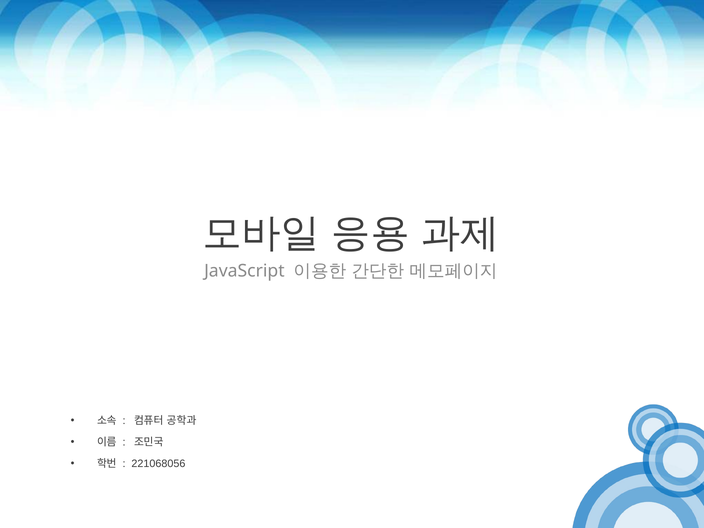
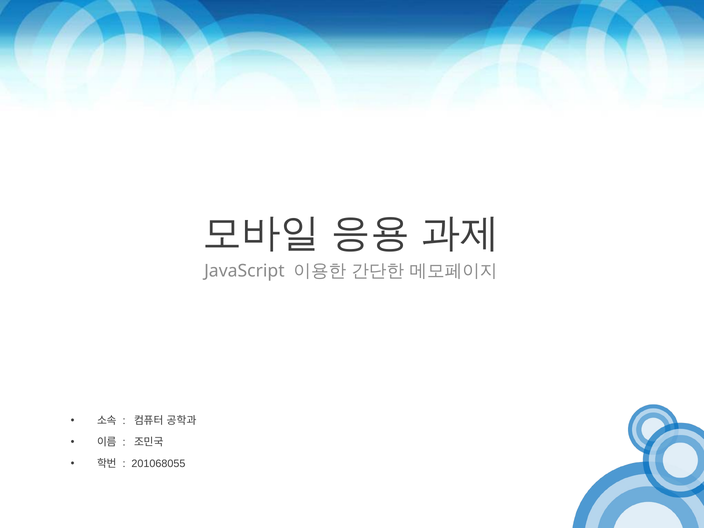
221068056: 221068056 -> 201068055 (158, 464)
